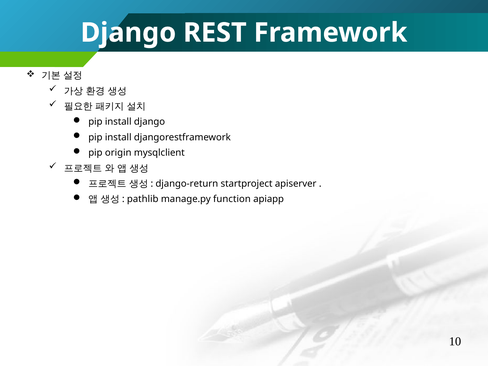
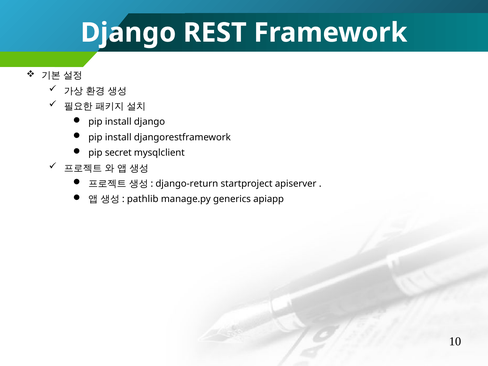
origin: origin -> secret (118, 153)
function: function -> generics (232, 199)
